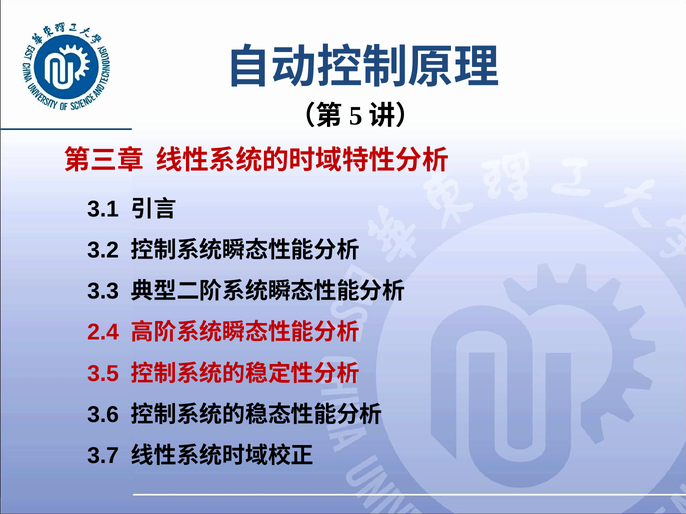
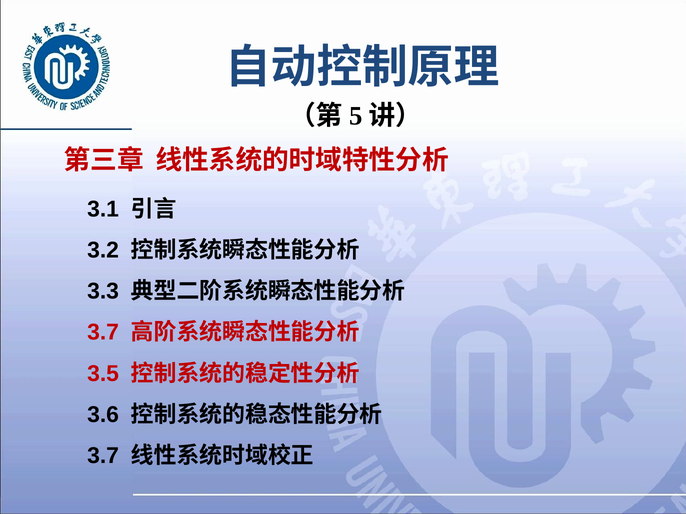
2.4: 2.4 -> 3.7 (103, 333)
